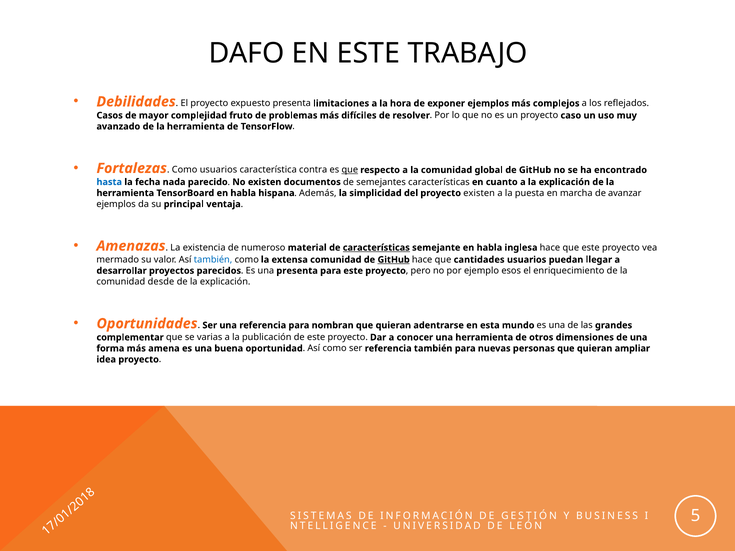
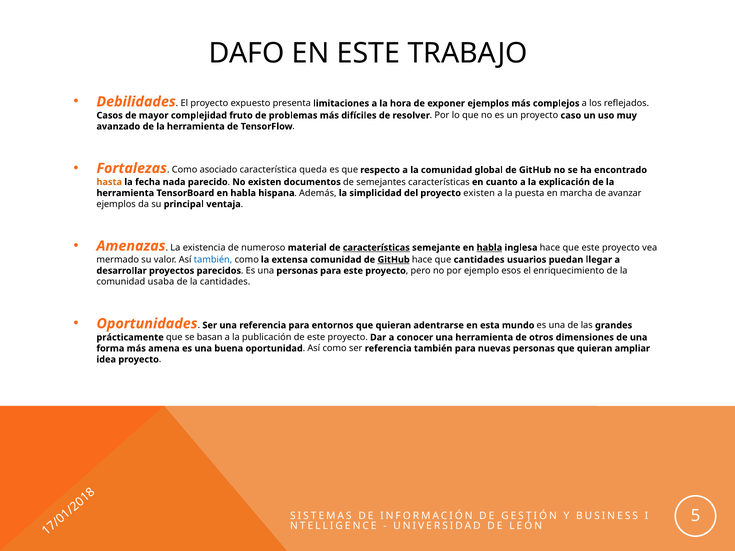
Como usuarios: usuarios -> asociado (219, 170)
contra: contra -> queda (313, 170)
que underline: present -> none (350, 170)
hasta colour: blue -> orange (109, 182)
habla underline: none -> present (489, 248)
una presenta: presenta -> personas (297, 271)
desde: desde -> usaba (161, 282)
de la explicación: explicación -> cantidades (225, 282)
nombran: nombran -> entornos (333, 325)
complementar: complementar -> prácticamente (130, 337)
varias: varias -> basan (210, 337)
